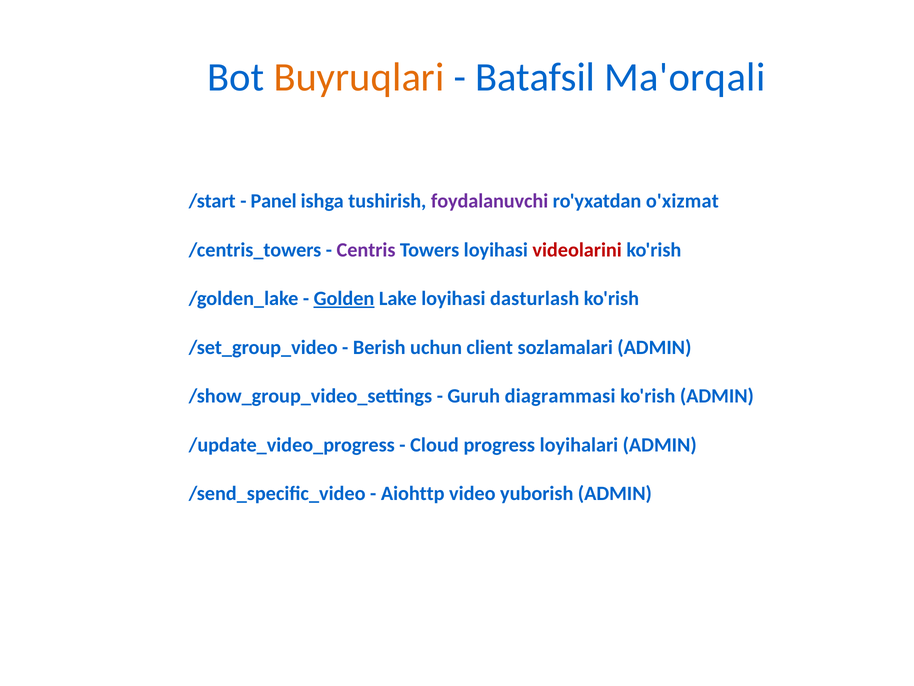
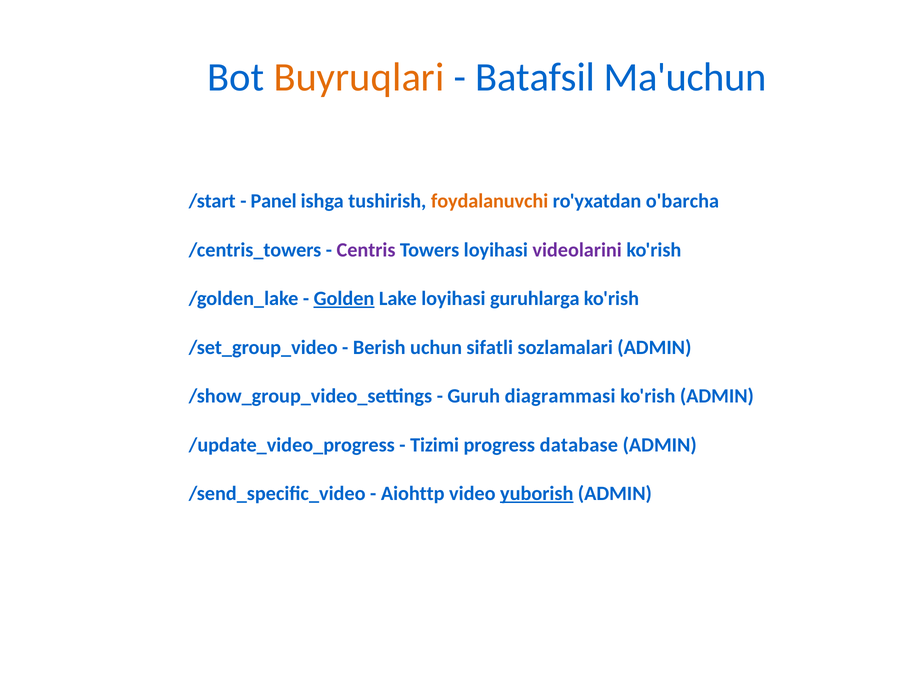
Ma'orqali: Ma'orqali -> Ma'uchun (685, 77)
foydalanuvchi colour: purple -> orange (490, 201)
o'xizmat: o'xizmat -> o'barcha (682, 201)
videolarini colour: red -> purple (577, 250)
dasturlash: dasturlash -> guruhlarga (535, 298)
client: client -> sifatli (490, 347)
Cloud: Cloud -> Tizimi (435, 445)
loyihalari: loyihalari -> database (579, 445)
yuborish underline: none -> present (537, 493)
